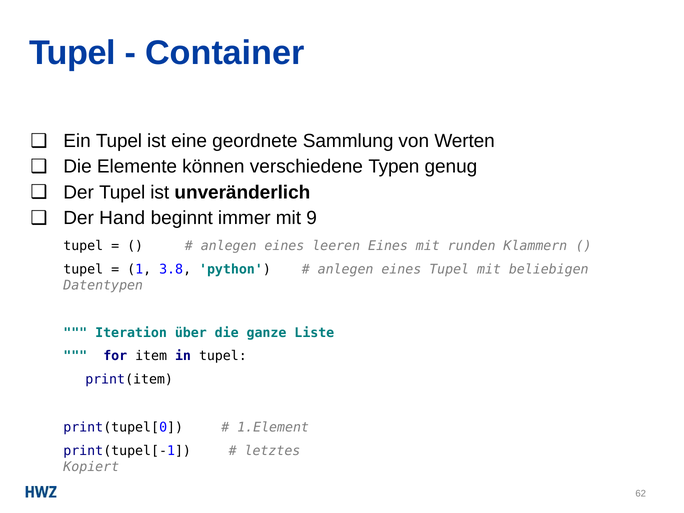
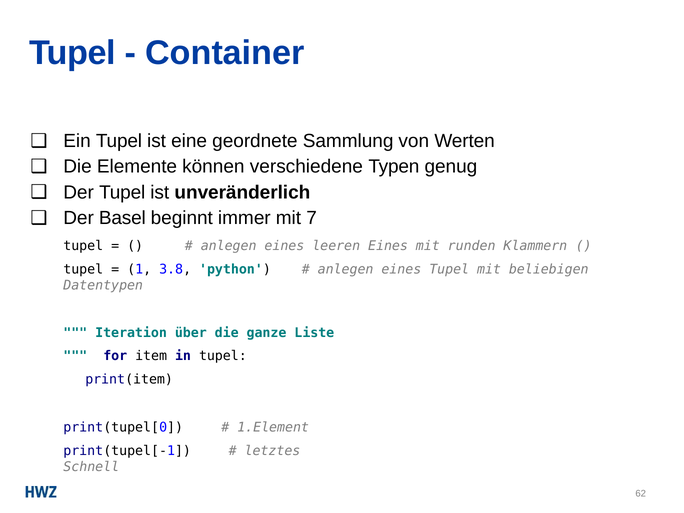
Hand: Hand -> Basel (122, 218)
9: 9 -> 7 (312, 218)
Kopiert: Kopiert -> Schnell (91, 467)
